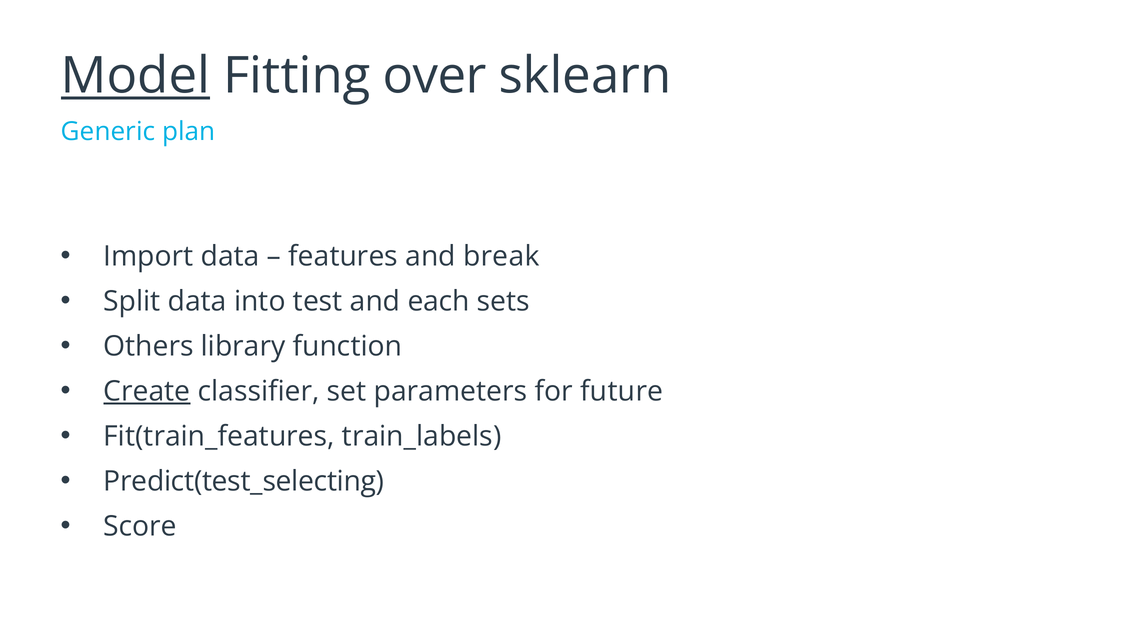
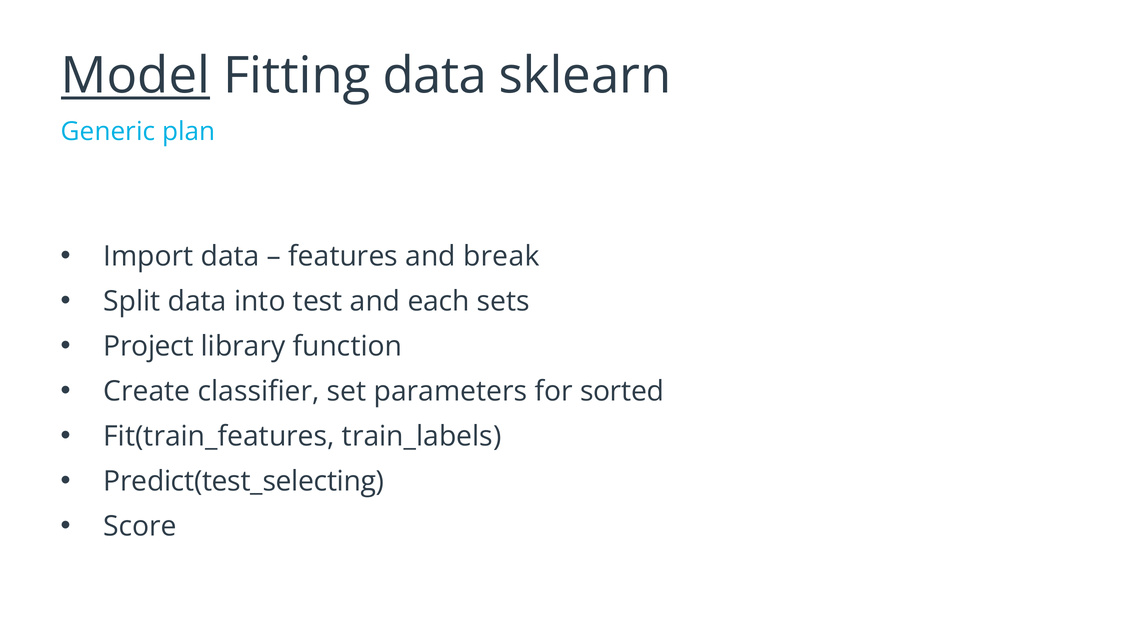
Fitting over: over -> data (435, 76)
Others: Others -> Project (149, 347)
Create underline: present -> none (147, 392)
future: future -> sorted (622, 392)
